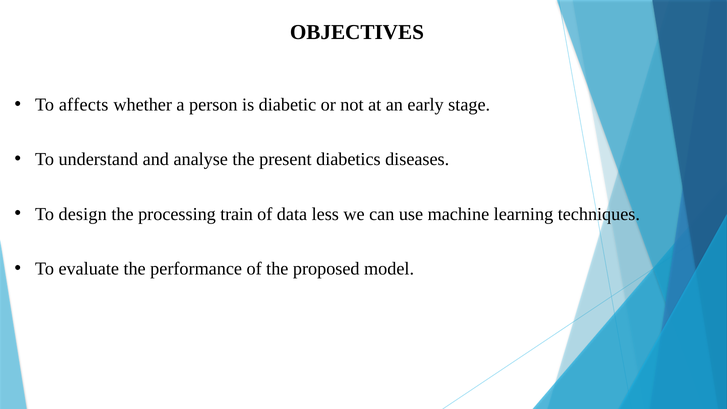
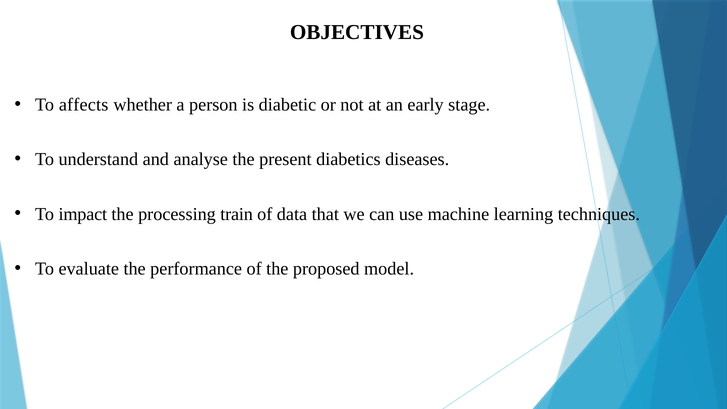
design: design -> impact (83, 214)
less: less -> that (325, 214)
